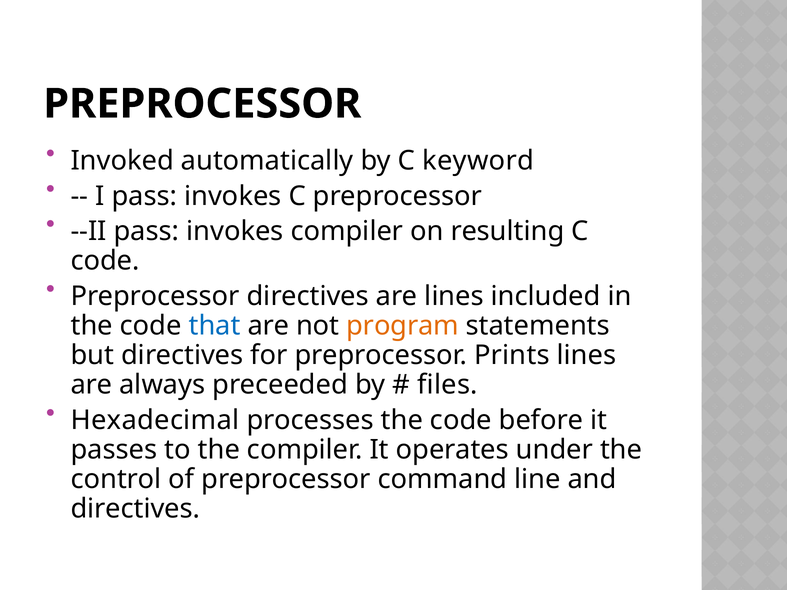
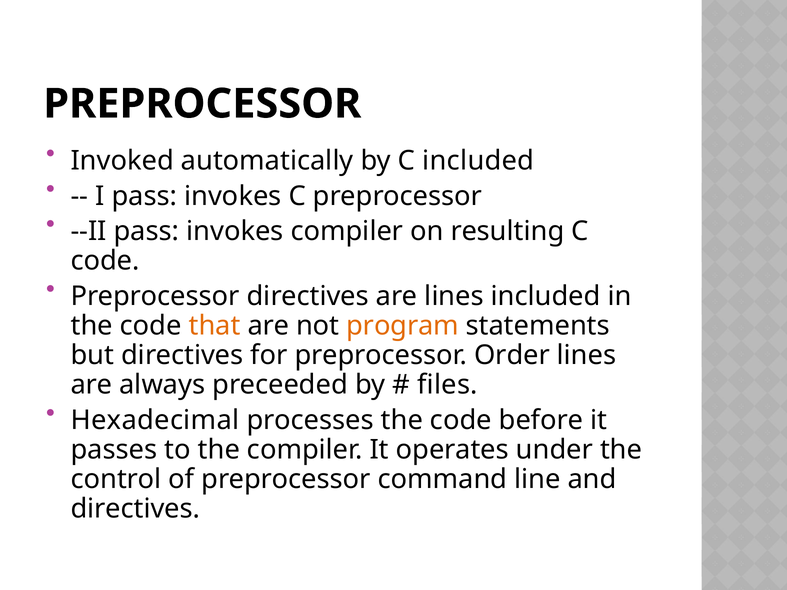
C keyword: keyword -> included (478, 161)
that colour: blue -> orange (215, 326)
Prints: Prints -> Order (512, 355)
